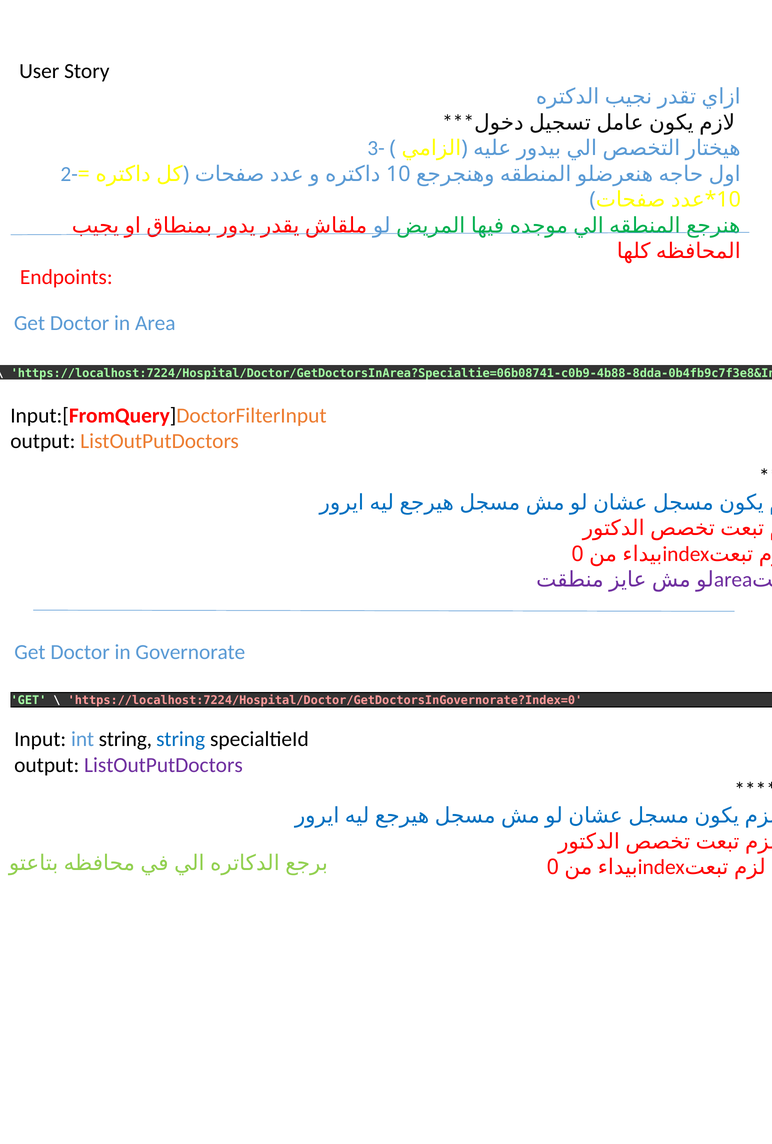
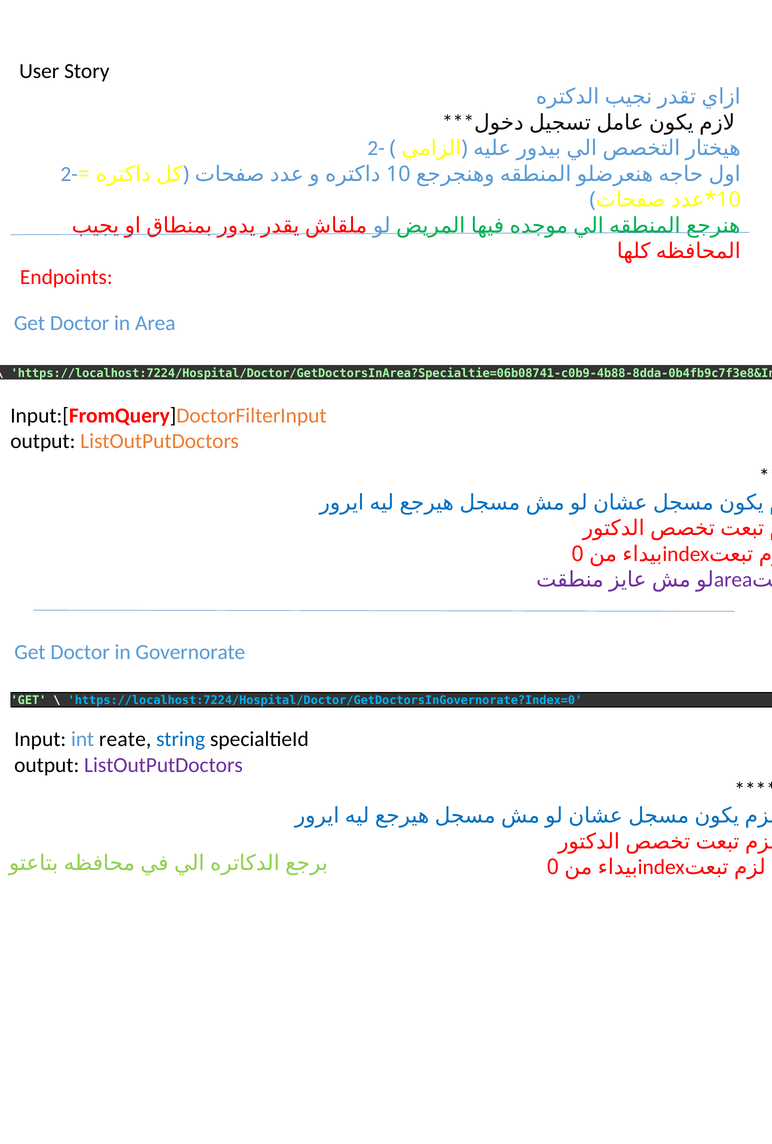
3-: 3- -> 2- (376, 148)
https://localhost:7224/Hospital/Doctor/GetDoctorsInGovernorate?Index=0 colour: pink -> light blue (325, 700)
int string: string -> reate (125, 739)
